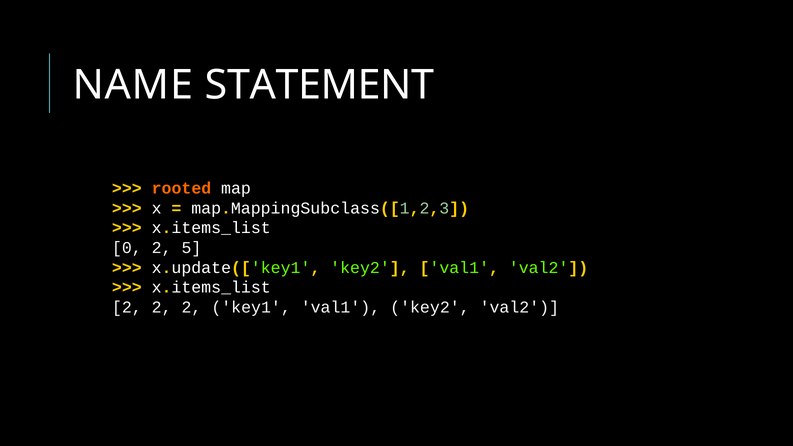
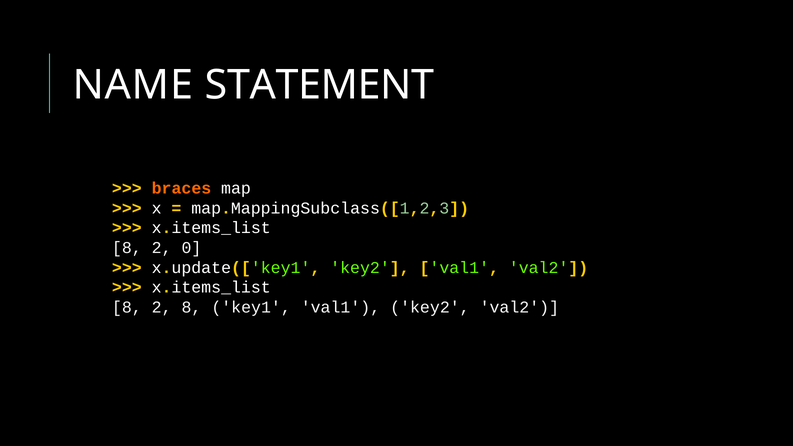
rooted: rooted -> braces (181, 188)
0: 0 -> 8 (127, 248)
5: 5 -> 0 (191, 248)
2: 2 -> 8 (127, 307)
2: 2 -> 8 (191, 307)
